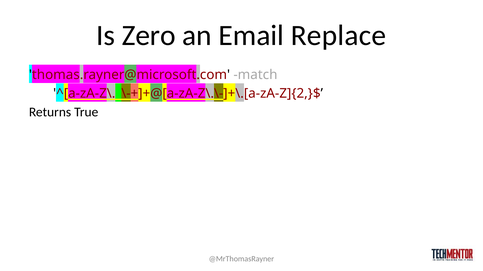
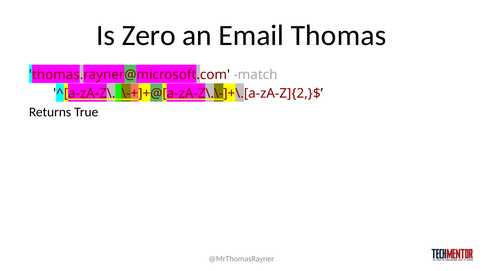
Replace: Replace -> Thomas (338, 36)
